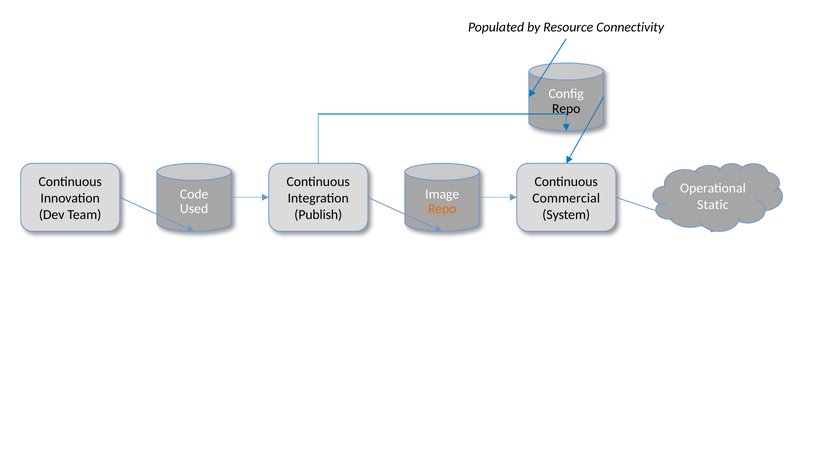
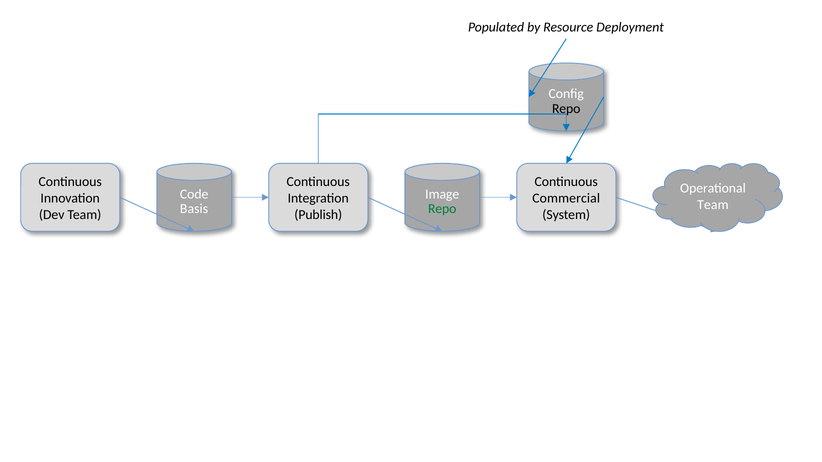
Connectivity: Connectivity -> Deployment (630, 27)
Static: Static -> Team (713, 205)
Used: Used -> Basis (194, 209)
Repo colour: orange -> green (442, 209)
